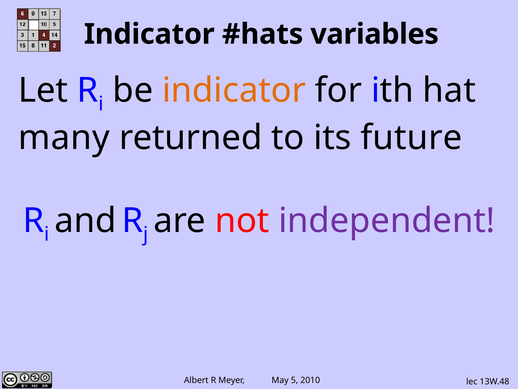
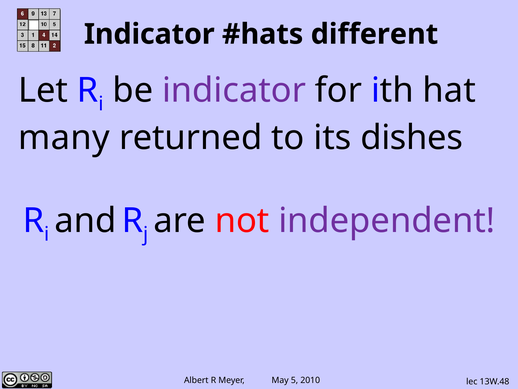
variables: variables -> different (374, 34)
indicator colour: orange -> purple (234, 90)
future: future -> dishes (412, 138)
